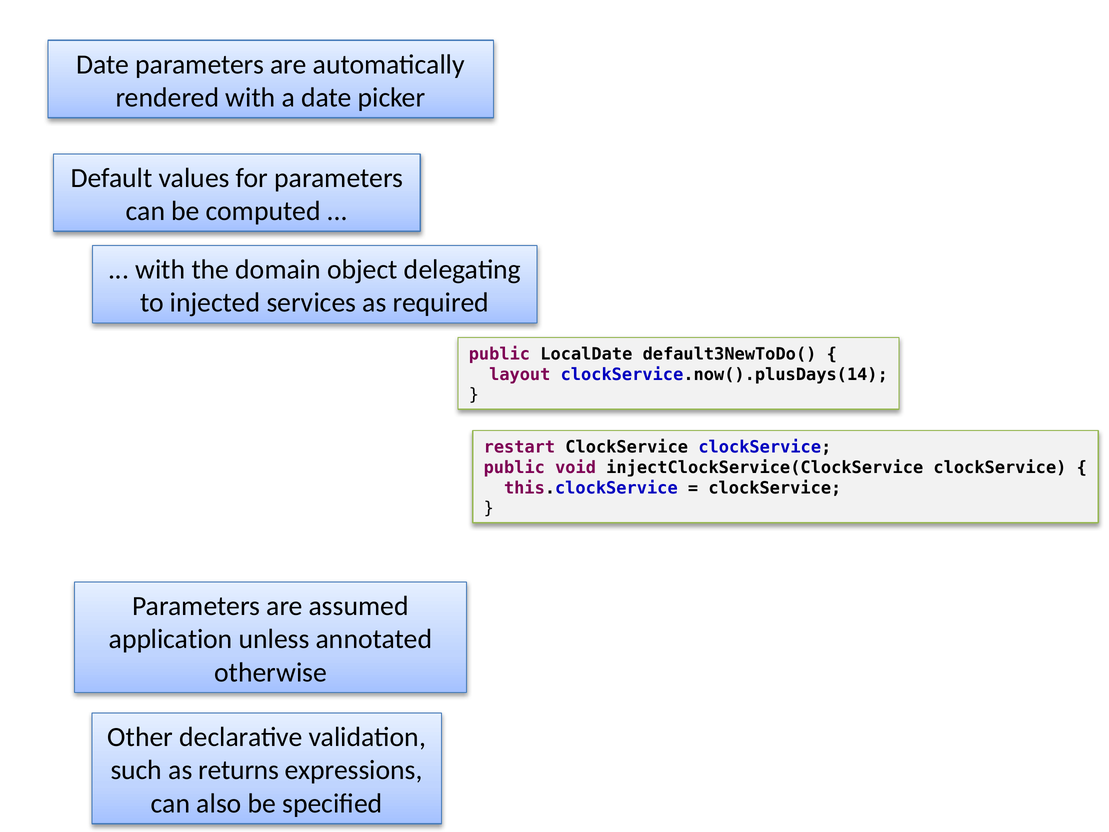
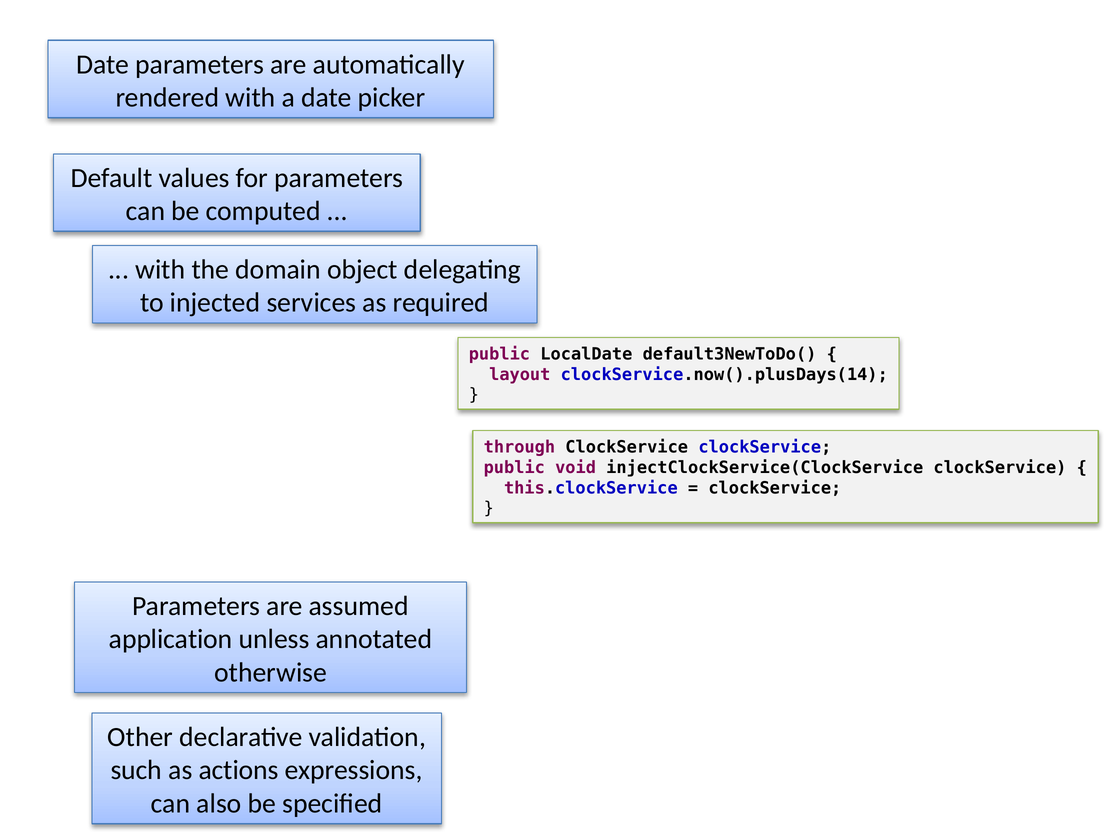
restart: restart -> through (519, 447)
returns: returns -> actions (239, 770)
